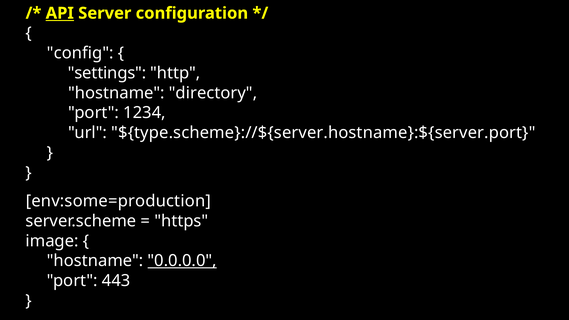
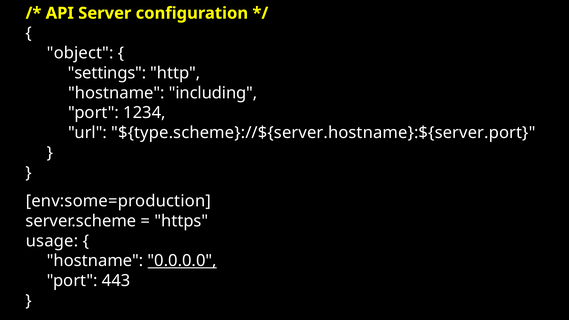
API underline: present -> none (60, 13)
config: config -> object (80, 53)
directory: directory -> including (213, 93)
image: image -> usage (52, 241)
